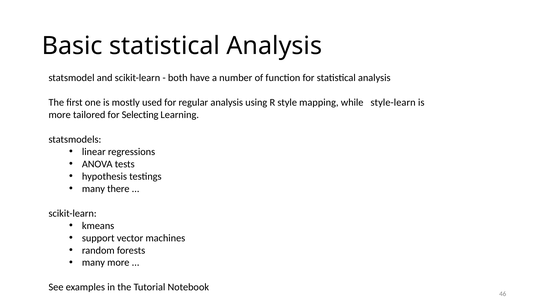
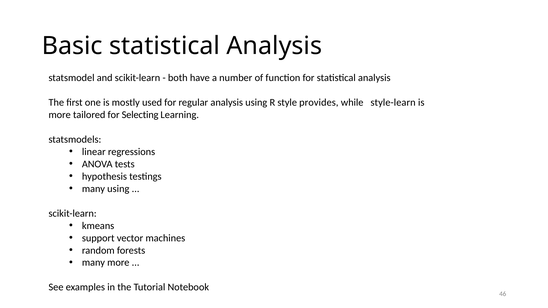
mapping: mapping -> provides (319, 103)
many there: there -> using (118, 189)
